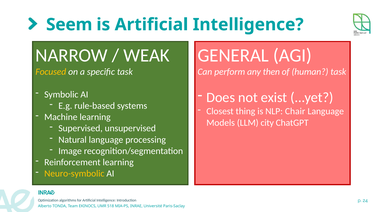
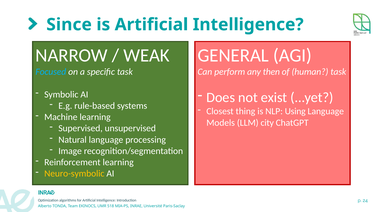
Seem: Seem -> Since (69, 25)
Focused colour: yellow -> light blue (51, 72)
Chair: Chair -> Using (295, 111)
